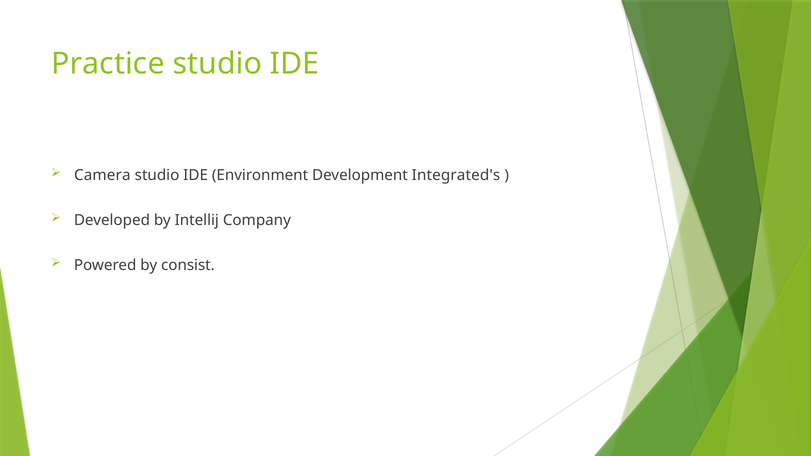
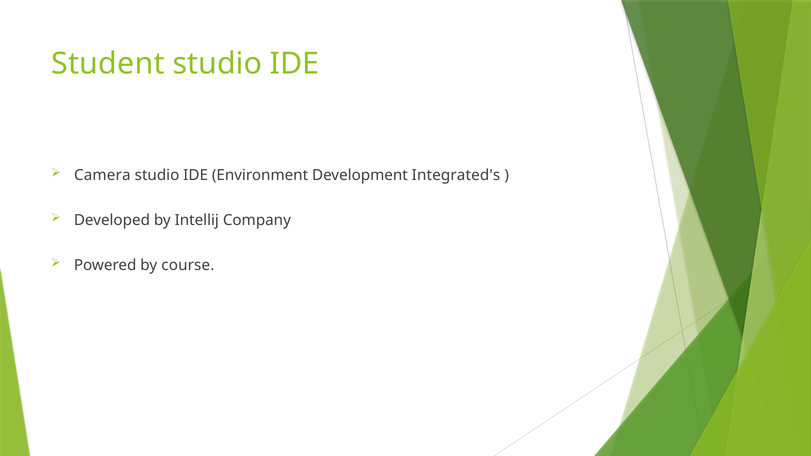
Practice: Practice -> Student (108, 64)
consist: consist -> course (188, 265)
